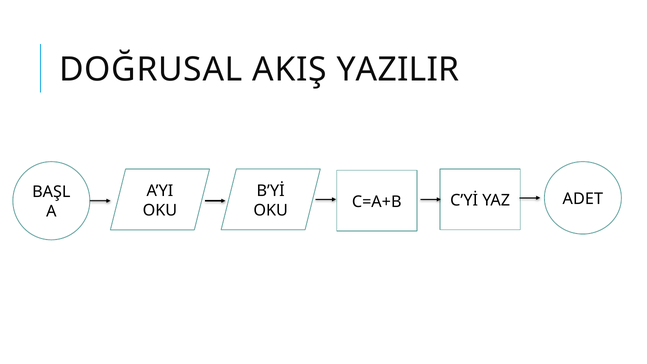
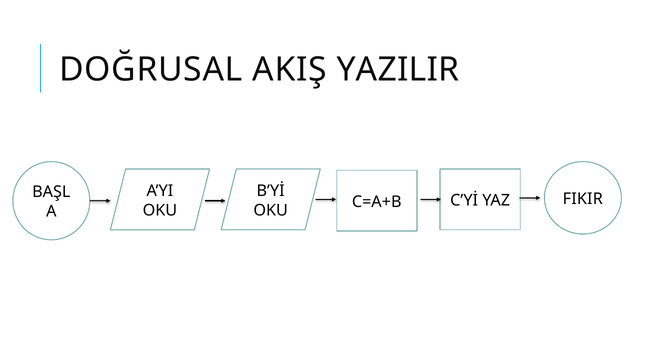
ADET: ADET -> FIKIR (583, 199)
